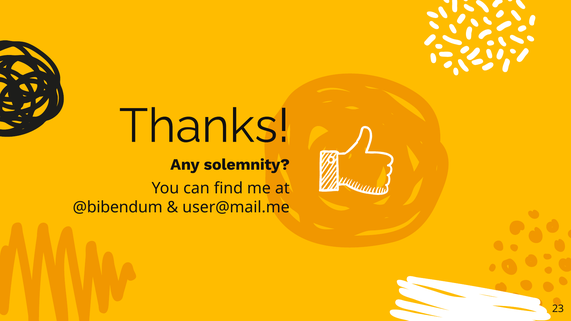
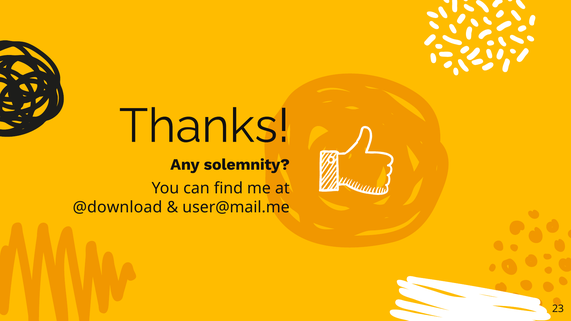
@bibendum: @bibendum -> @download (118, 207)
